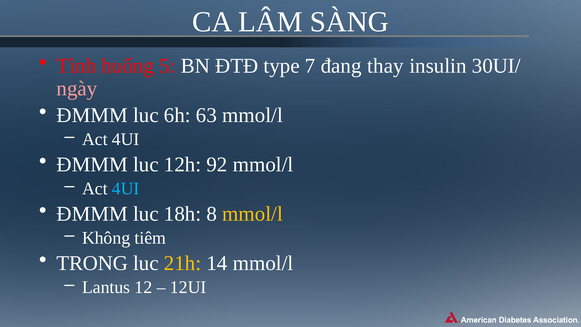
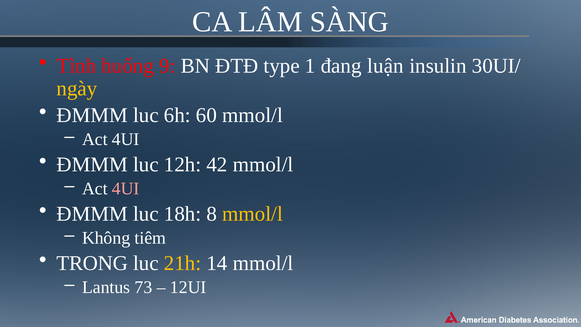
5: 5 -> 9 (167, 66)
7: 7 -> 1 (310, 66)
thay: thay -> luận (385, 66)
ngày colour: pink -> yellow (77, 88)
63: 63 -> 60 (206, 115)
92: 92 -> 42 (217, 164)
4UI colour: light blue -> pink (126, 188)
12: 12 -> 73 (143, 287)
